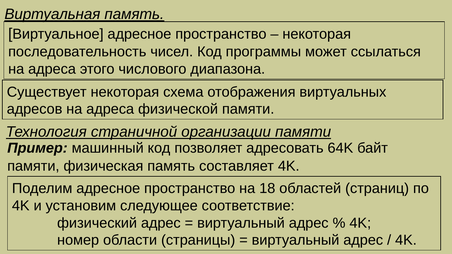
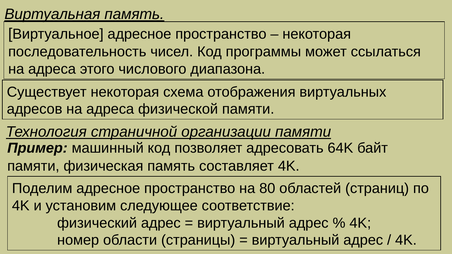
18: 18 -> 80 (267, 189)
